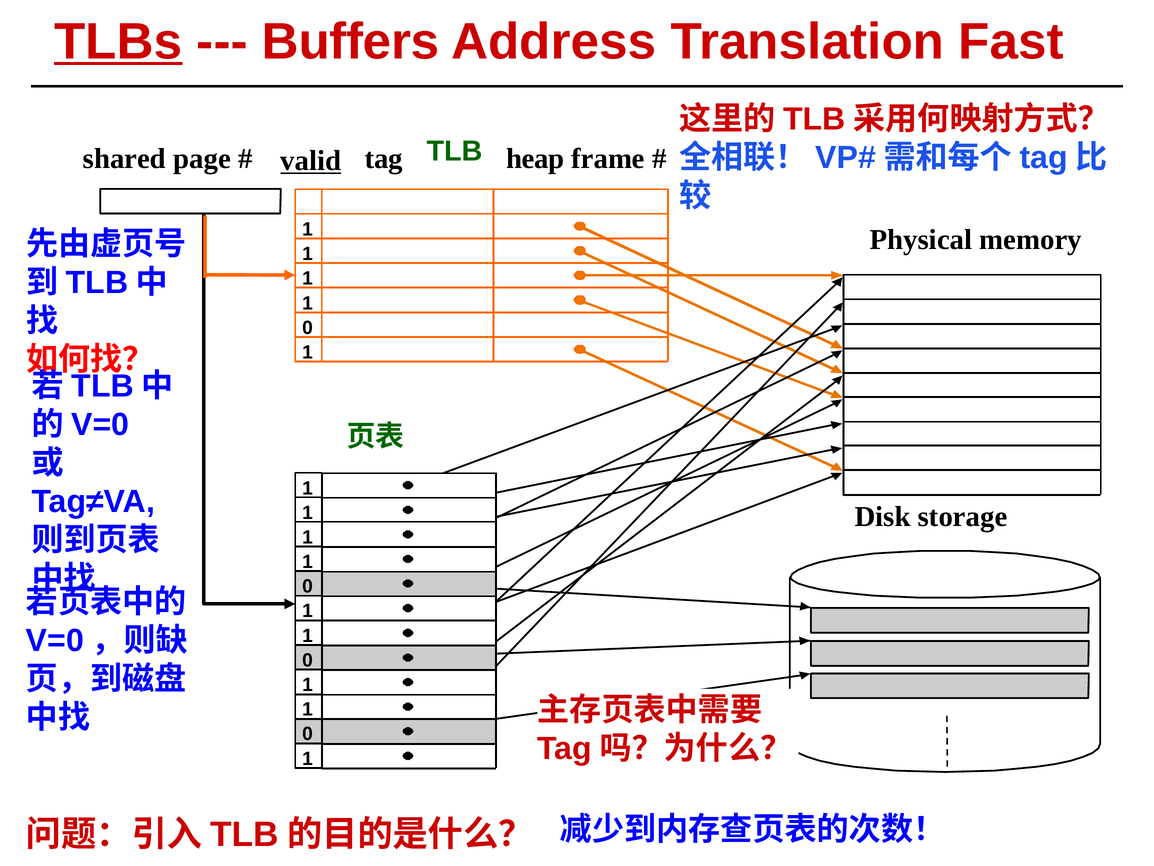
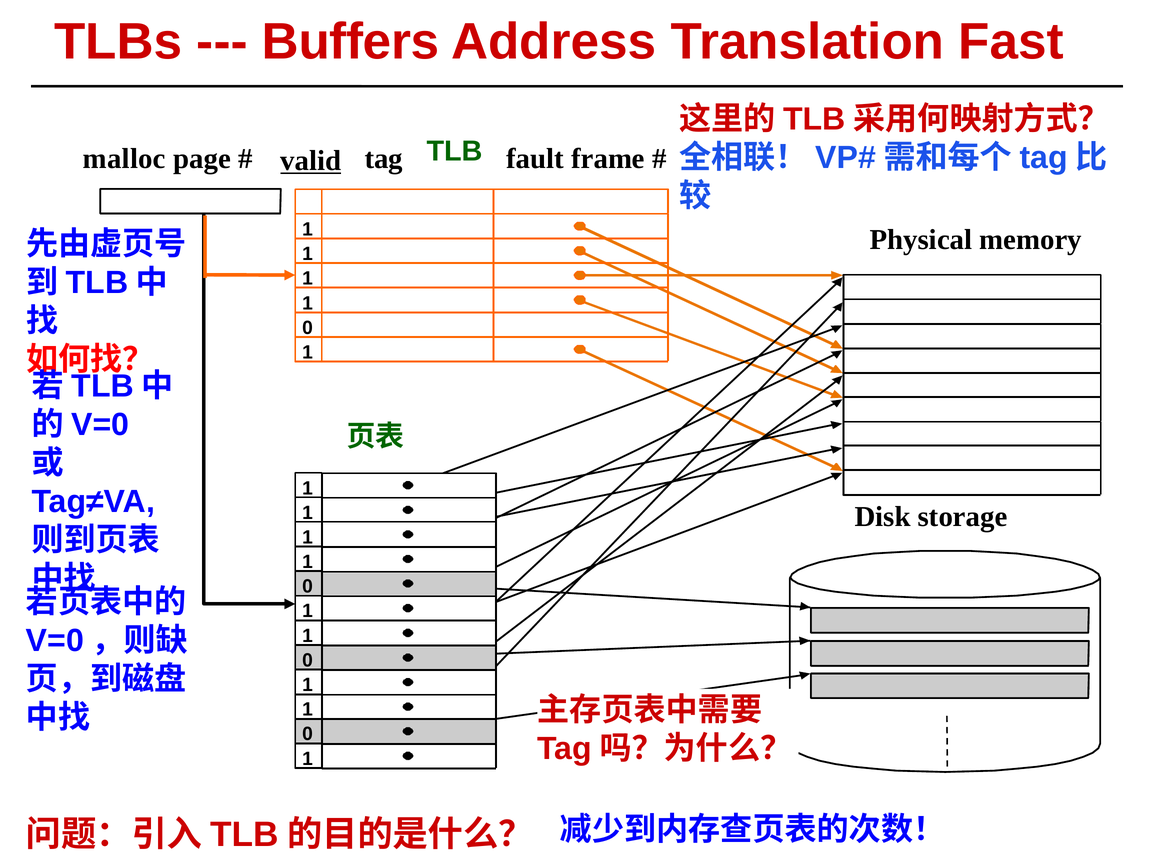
TLBs underline: present -> none (118, 42)
shared: shared -> malloc (124, 158)
heap: heap -> fault (535, 159)
